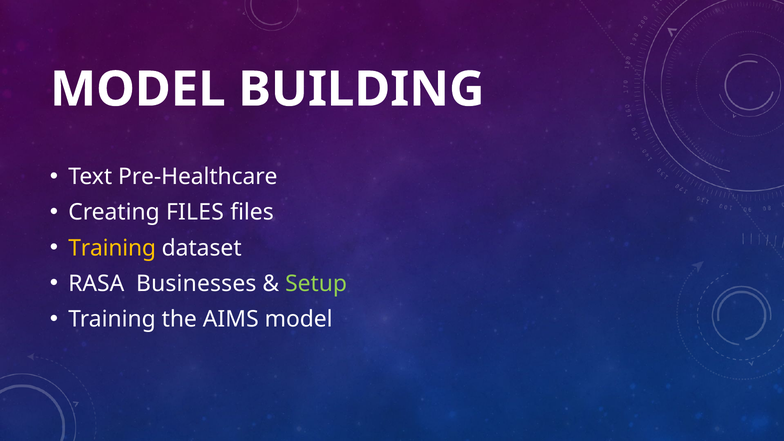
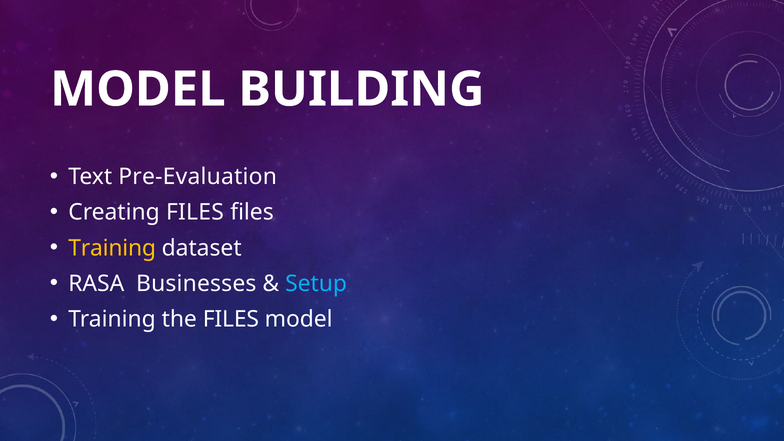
Pre-Healthcare: Pre-Healthcare -> Pre-Evaluation (198, 177)
Setup colour: light green -> light blue (316, 284)
the AIMS: AIMS -> FILES (231, 319)
